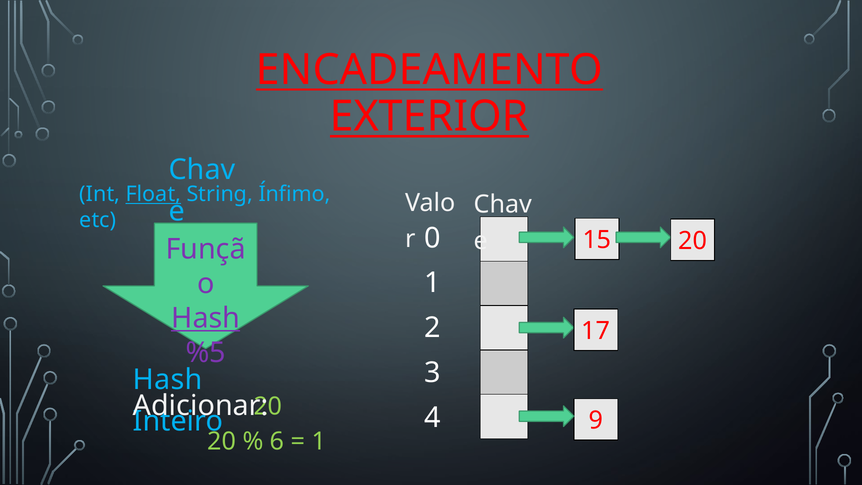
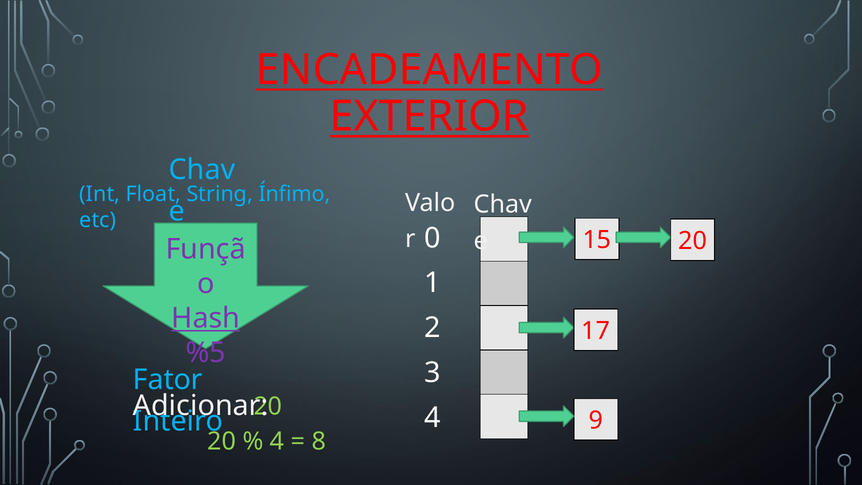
Float underline: present -> none (153, 194)
Hash: Hash -> Fator (168, 380)
6: 6 -> 4 (277, 441)
1: 1 -> 8 (319, 441)
